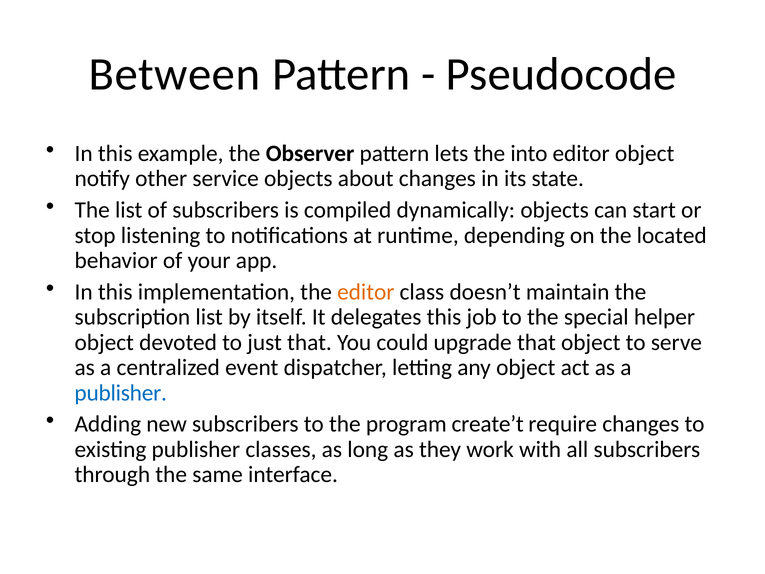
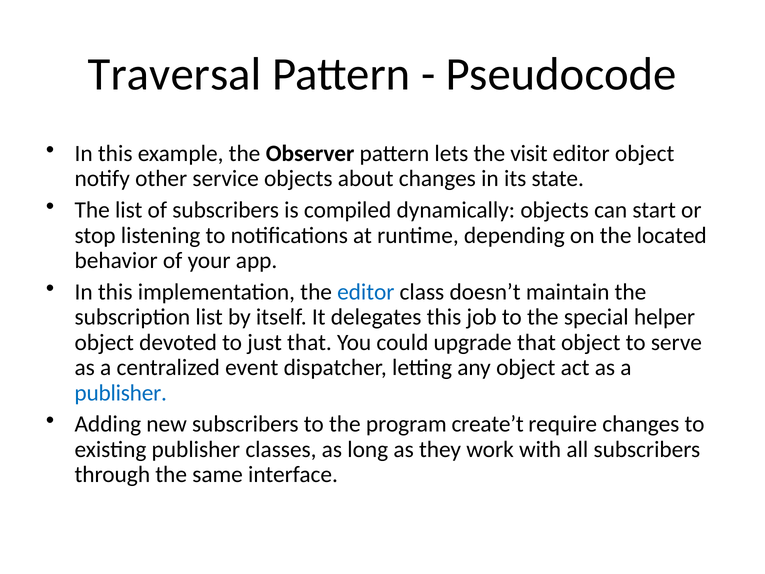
Between: Between -> Traversal (175, 74)
into: into -> visit (529, 153)
editor colour: orange -> blue (366, 292)
